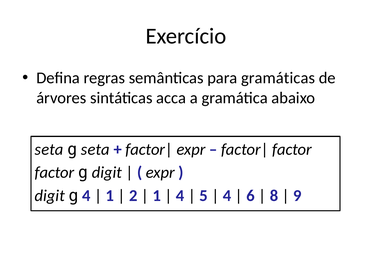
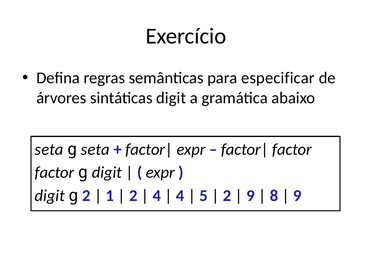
gramáticas: gramáticas -> especificar (278, 78)
sintáticas acca: acca -> digit (171, 98)
g 4: 4 -> 2 (86, 196)
1: 1 -> 4 (157, 196)
4: 4 -> 2 (227, 196)
6: 6 -> 9 (251, 196)
